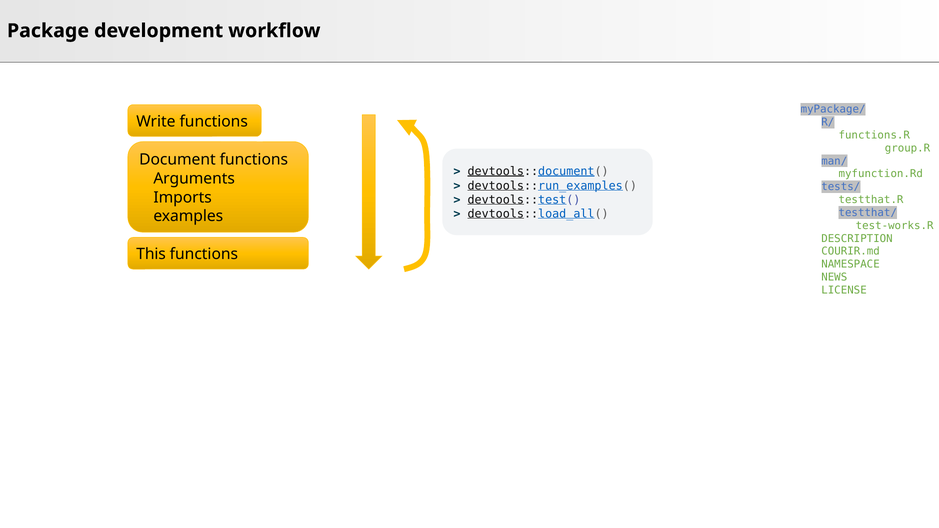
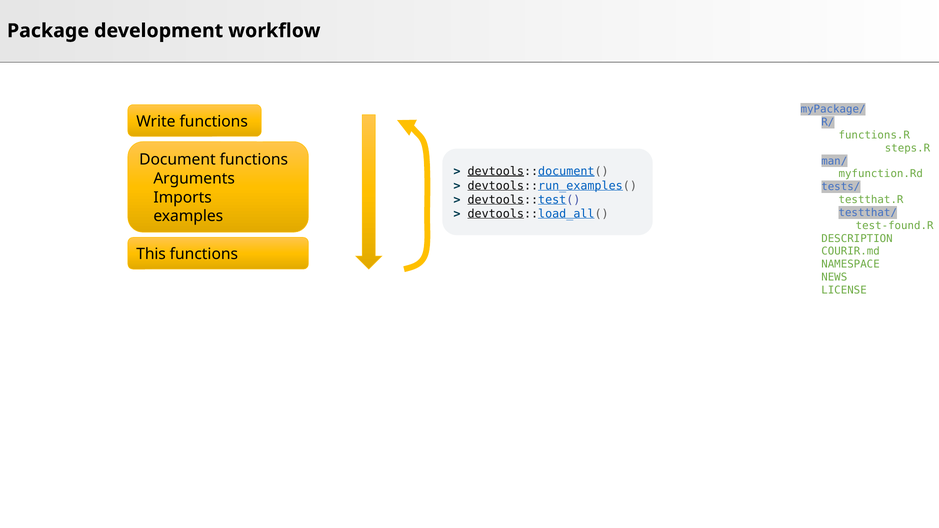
group.R: group.R -> steps.R (907, 148)
test-works.R: test-works.R -> test-found.R (895, 226)
